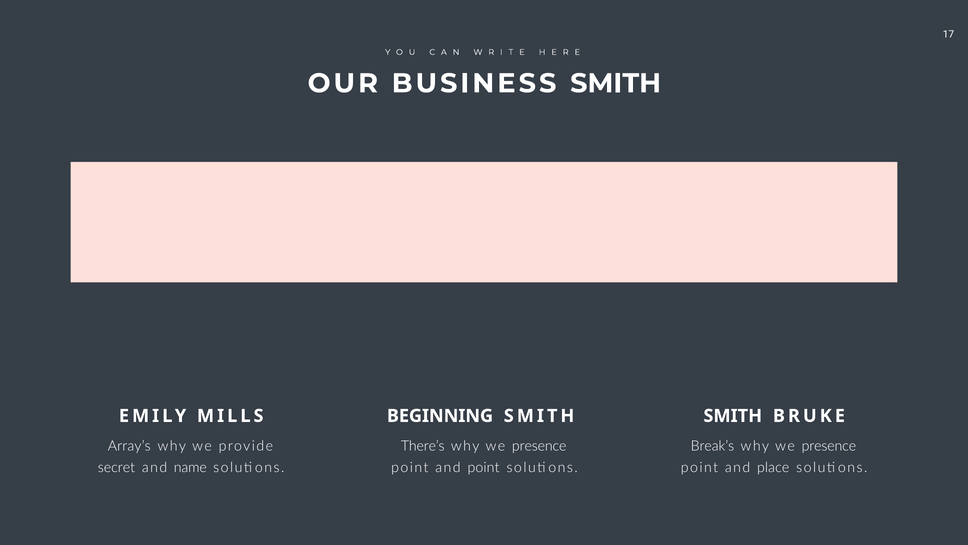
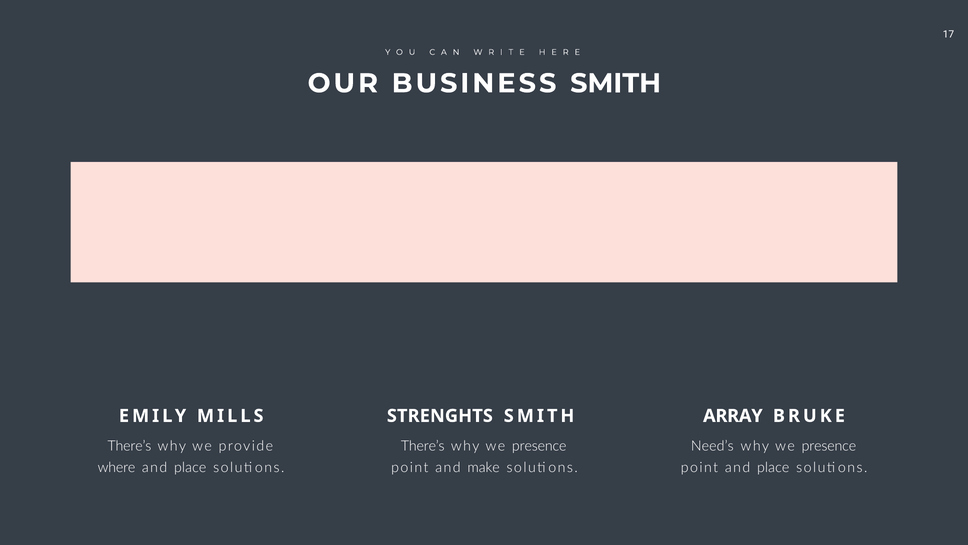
BEGINNING: BEGINNING -> STRENGHTS (440, 416)
SMITH: SMITH -> ARRAY (733, 416)
Array’s: Array’s -> There’s (129, 446)
Break’s: Break’s -> Need’s (712, 446)
secret: secret -> where (117, 468)
name: name -> place (190, 468)
and point: point -> make (484, 468)
